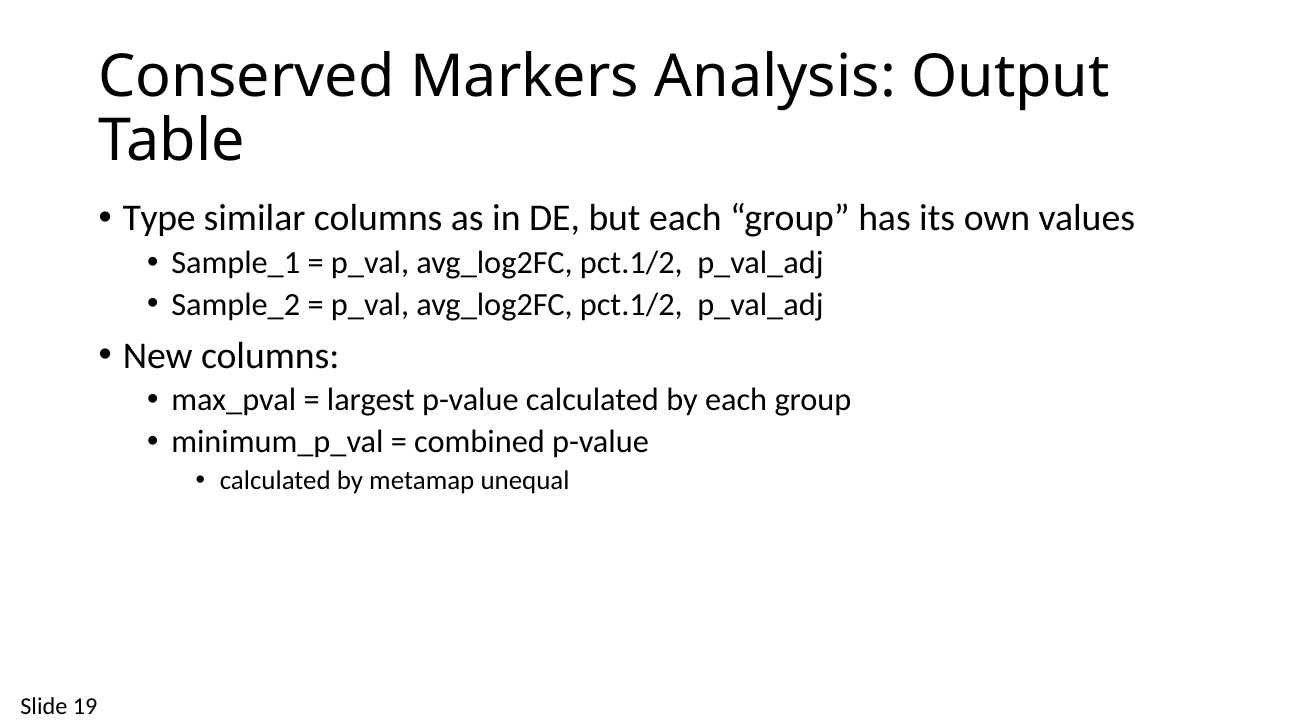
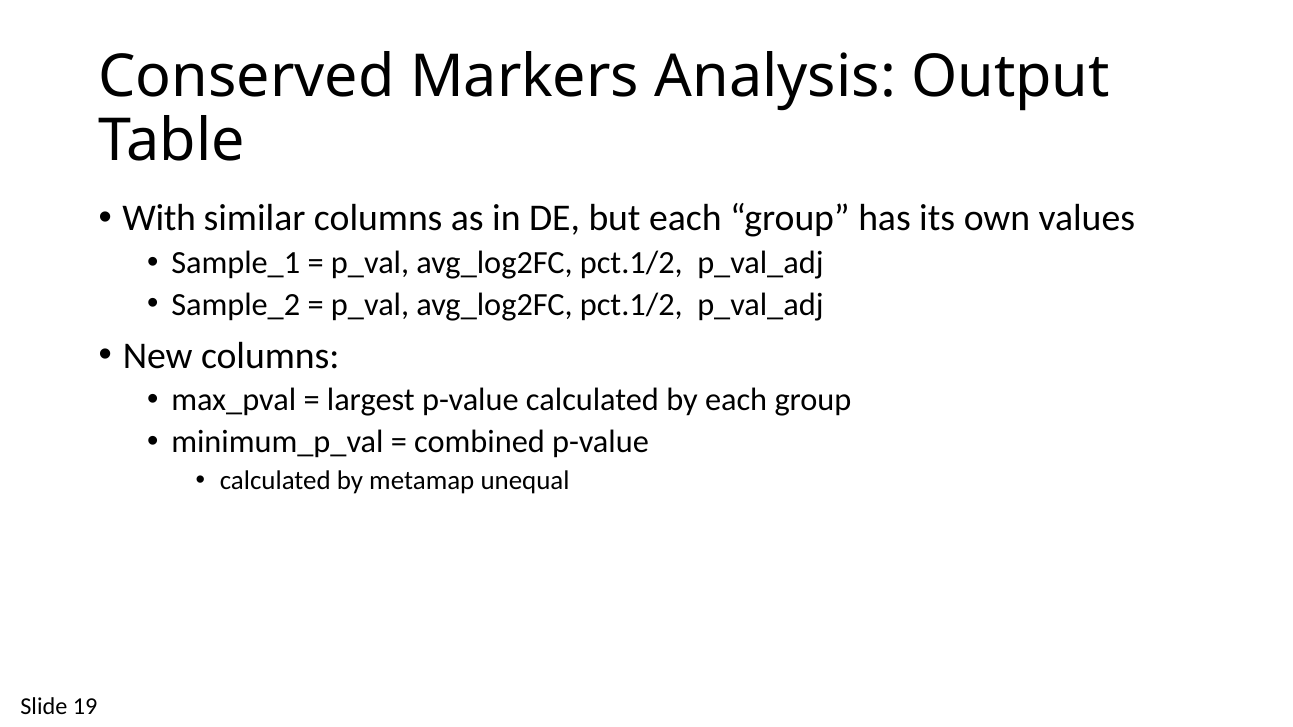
Type: Type -> With (159, 219)
